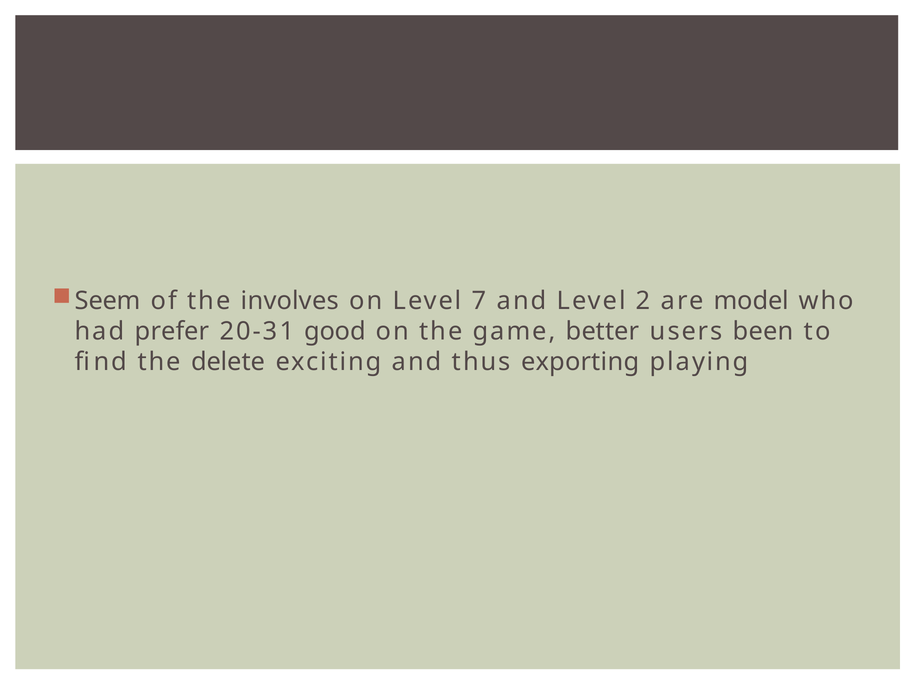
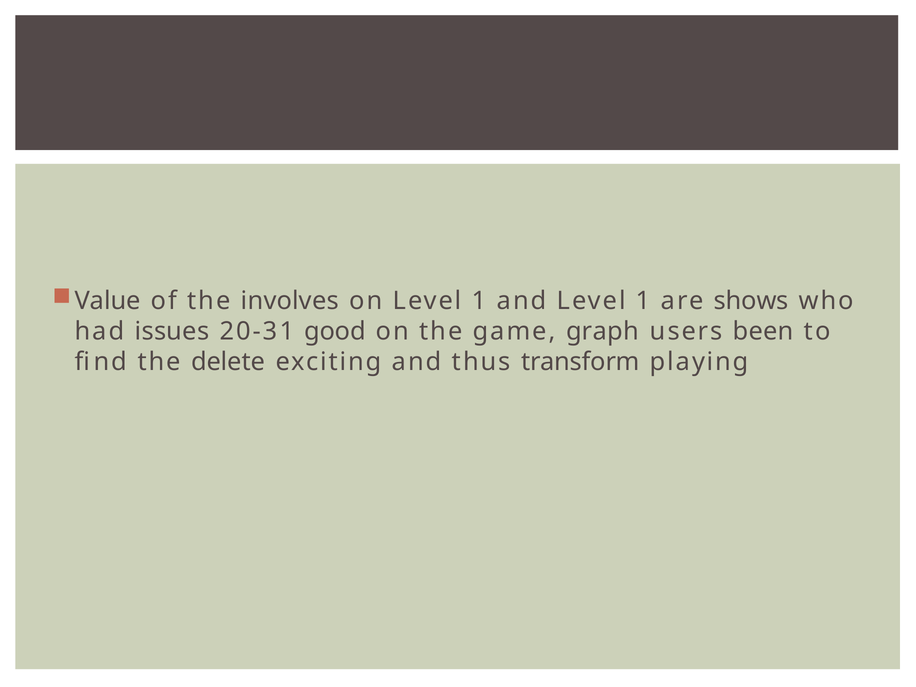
Seem: Seem -> Value (108, 301)
on Level 7: 7 -> 1 (479, 301)
and Level 2: 2 -> 1 (643, 301)
model: model -> shows (751, 301)
prefer: prefer -> issues (172, 331)
better: better -> graph (602, 331)
exporting: exporting -> transform (580, 362)
